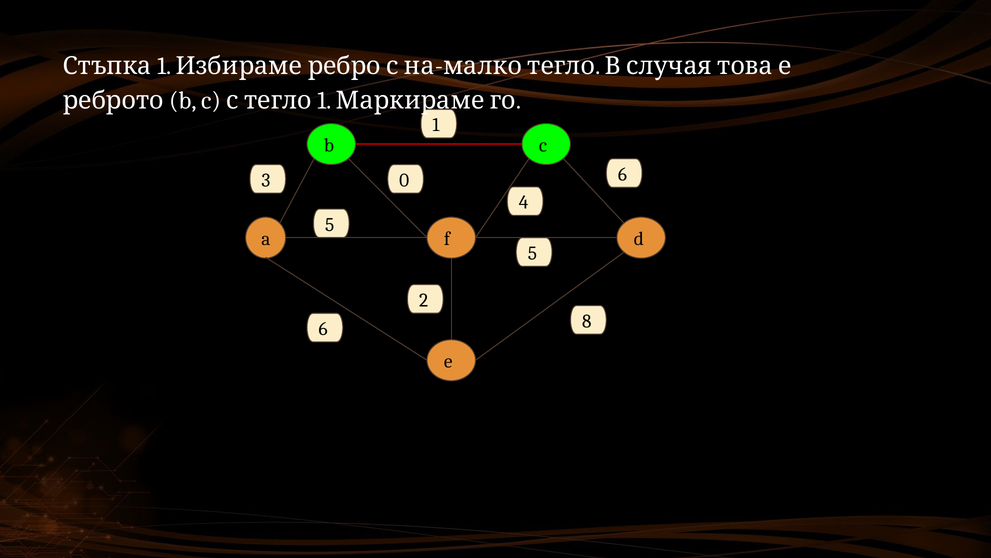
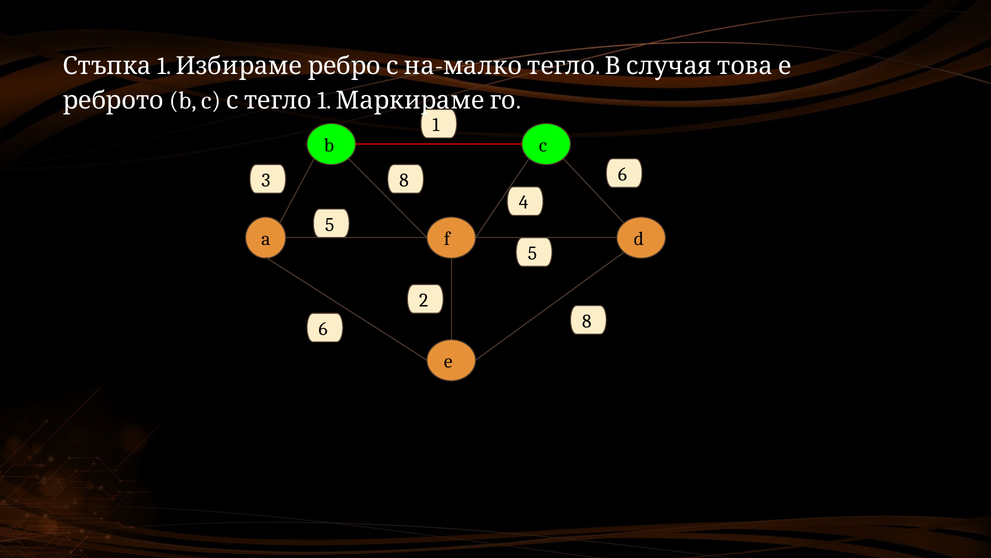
3 0: 0 -> 8 (404, 180)
